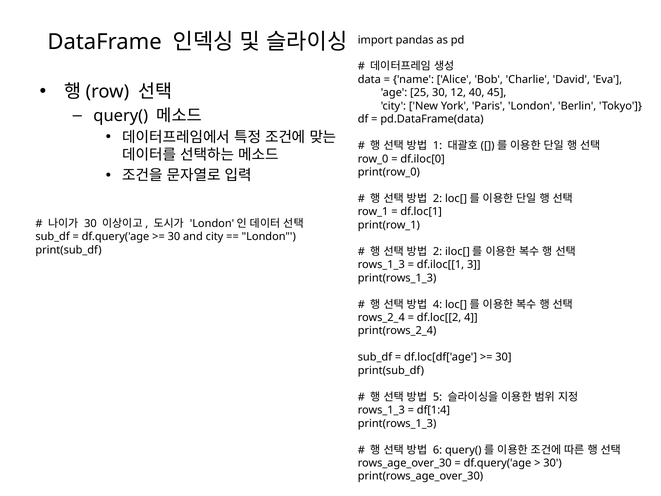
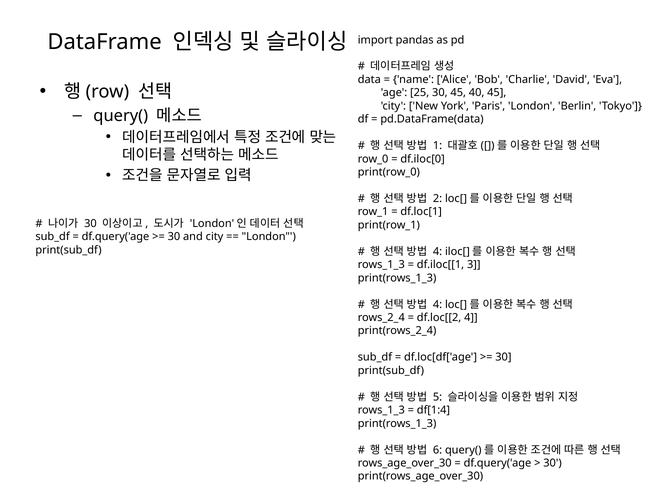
30 12: 12 -> 45 (458, 93)
2: 2 -> 4 (438, 251)
